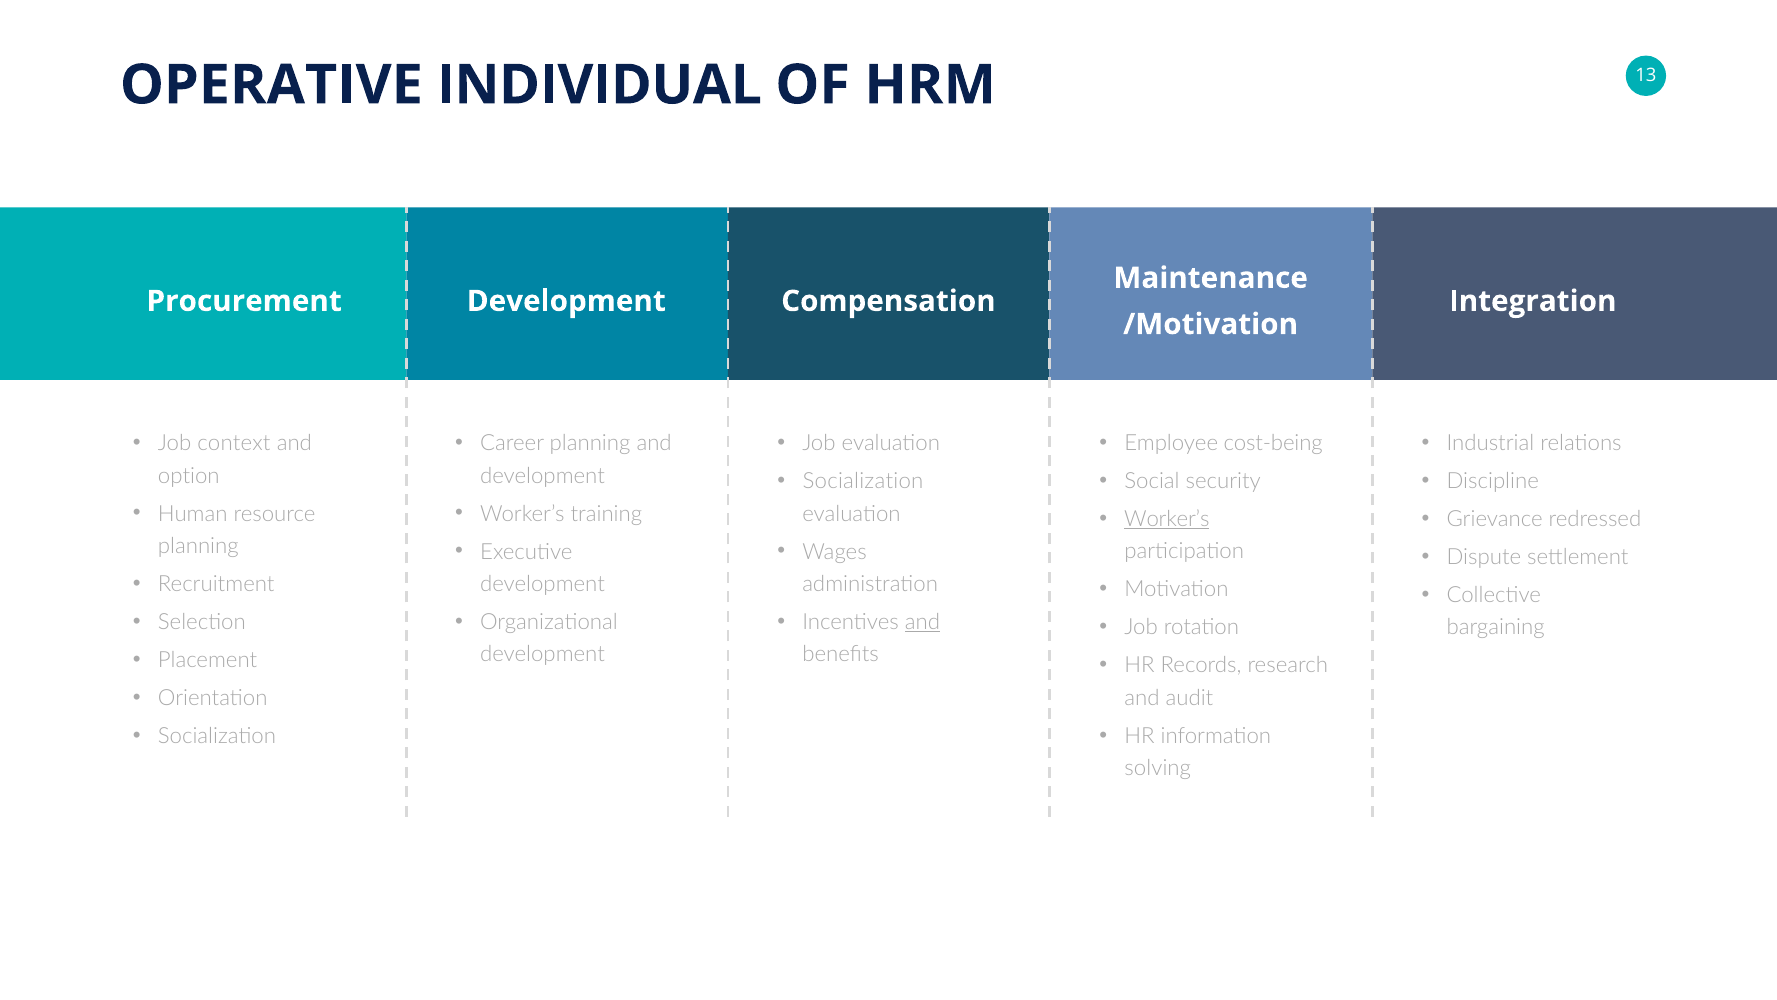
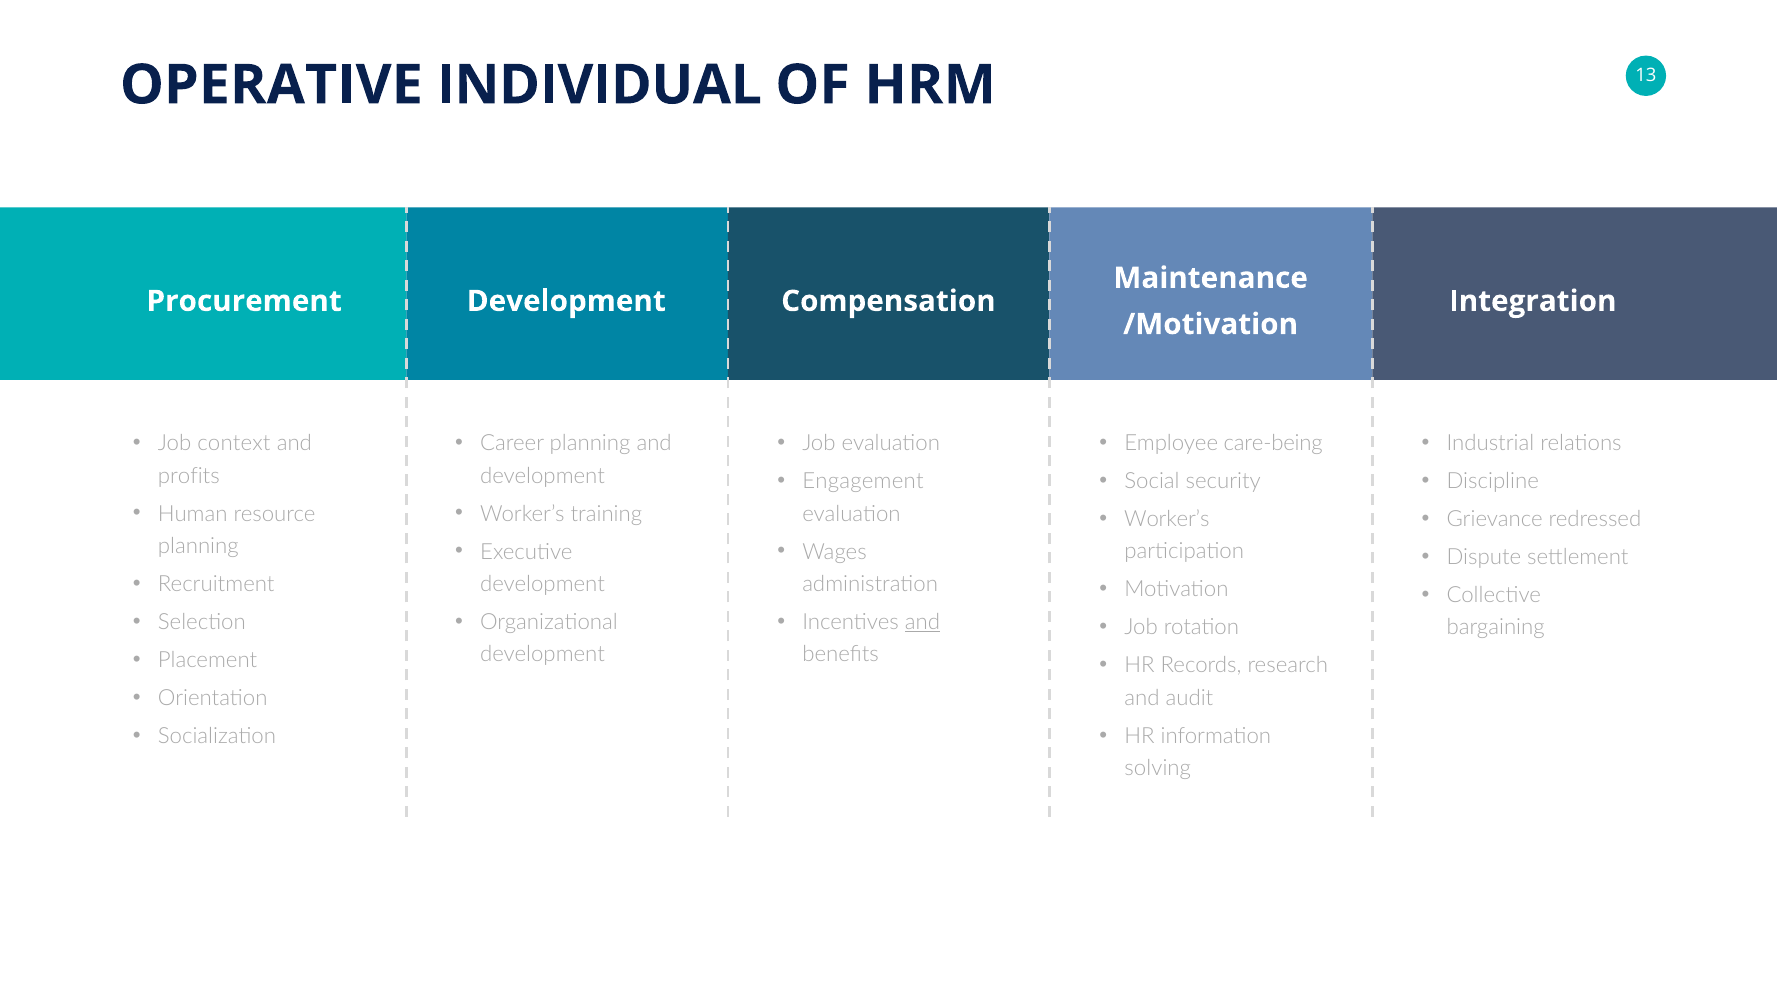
cost-being: cost-being -> care-being (1273, 443)
option: option -> profits (189, 476)
Socialization: Socialization -> Engagement (863, 481)
Worker’s underline: present -> none (1167, 519)
